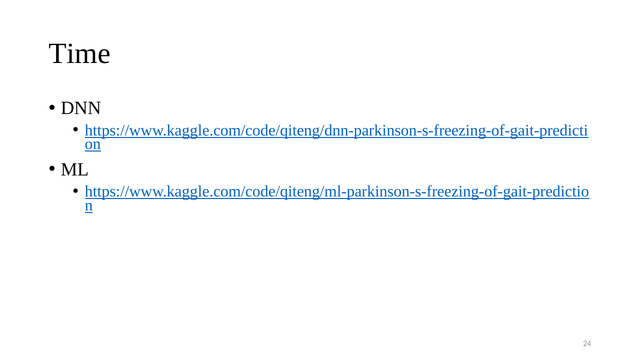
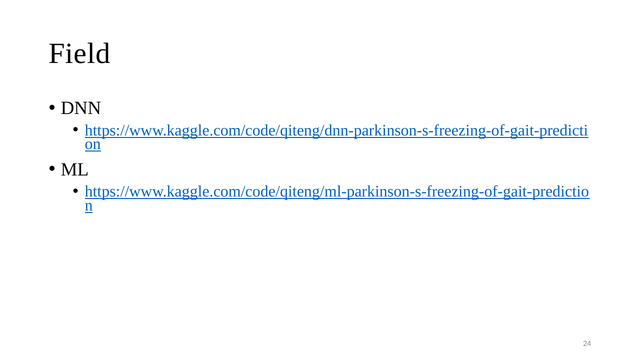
Time: Time -> Field (80, 54)
